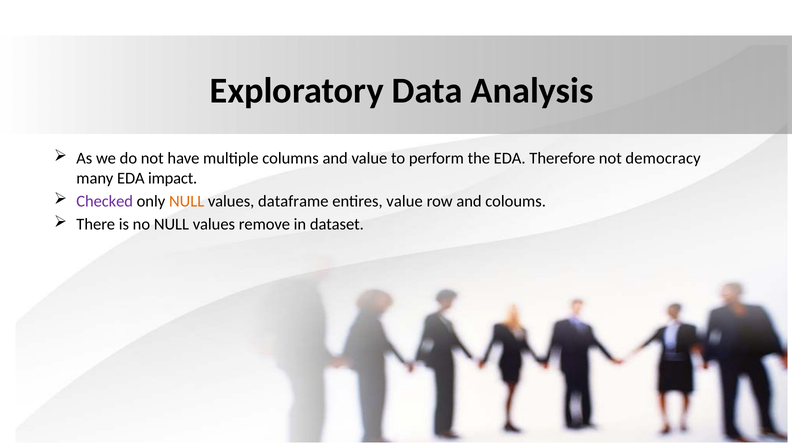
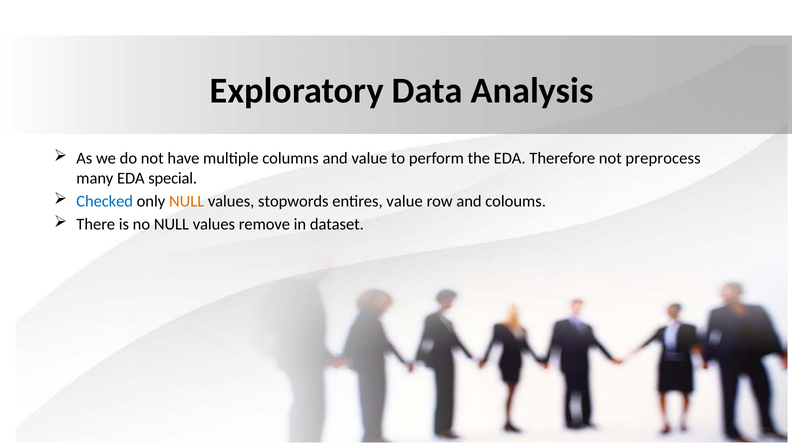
democracy: democracy -> preprocess (663, 158)
impact: impact -> special (173, 178)
Checked colour: purple -> blue (105, 201)
dataframe: dataframe -> stopwords (293, 201)
